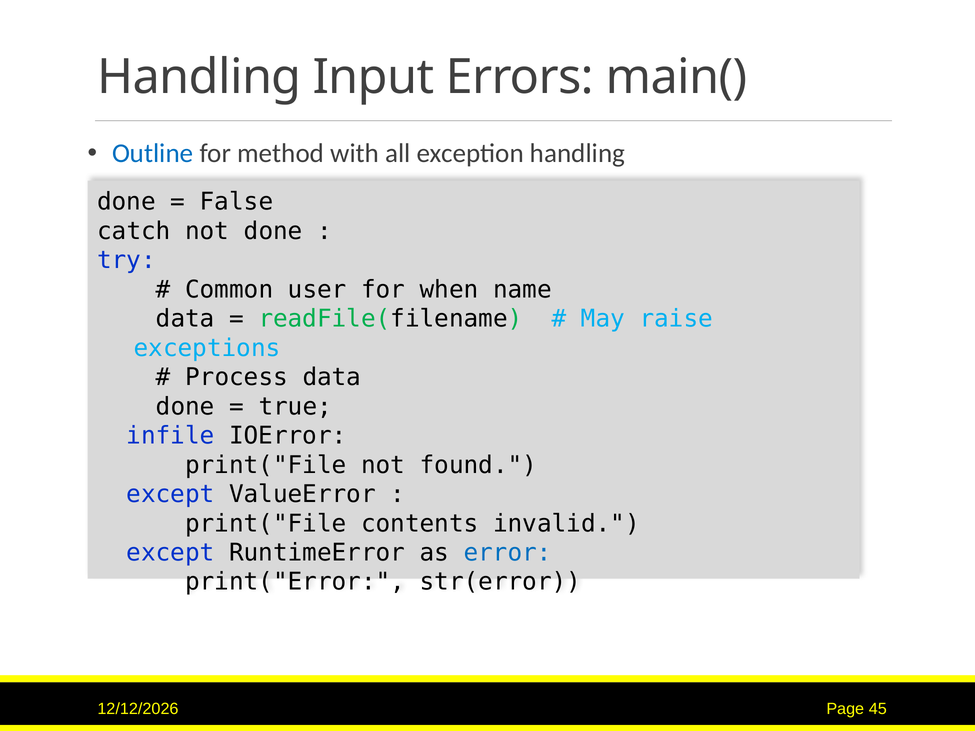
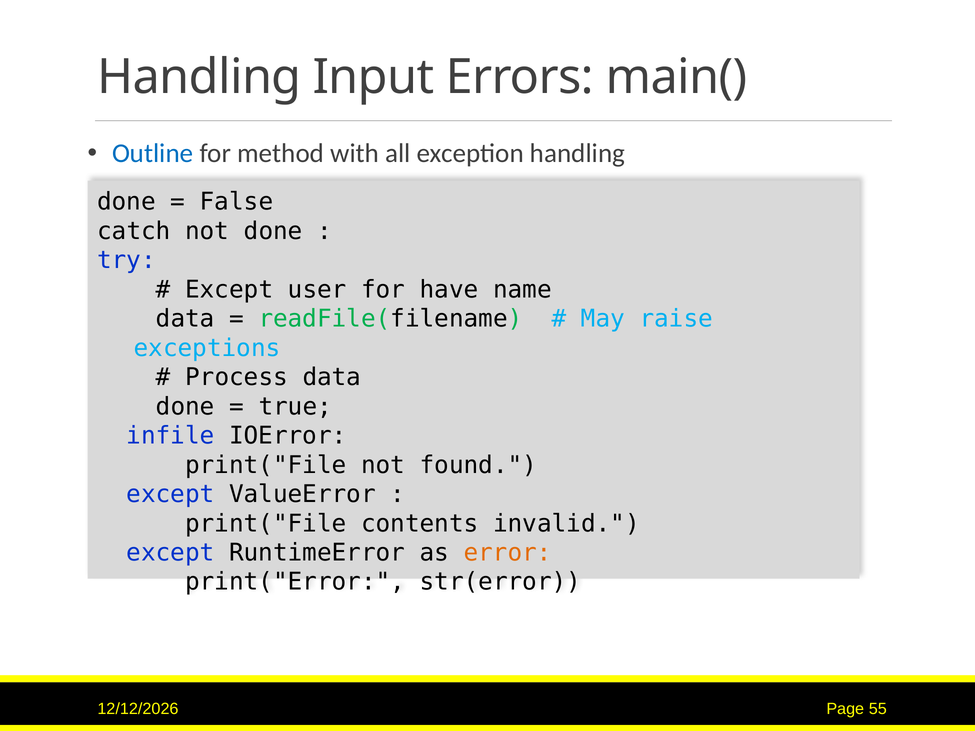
Common: Common -> Except (229, 290)
when: when -> have (449, 290)
error colour: blue -> orange (508, 553)
45: 45 -> 55 (878, 709)
